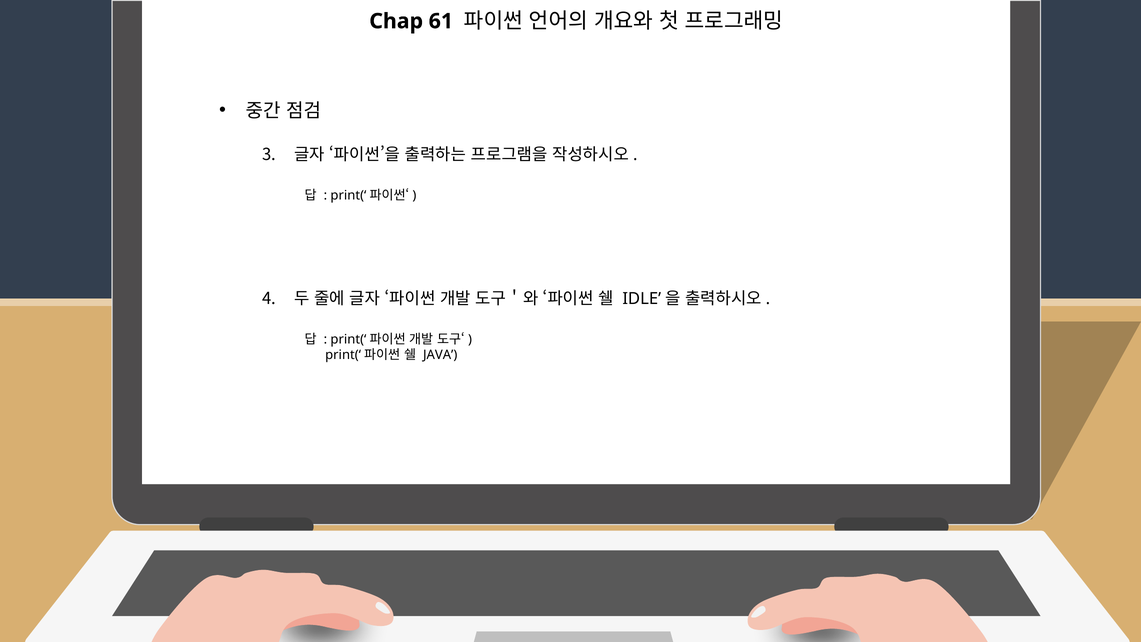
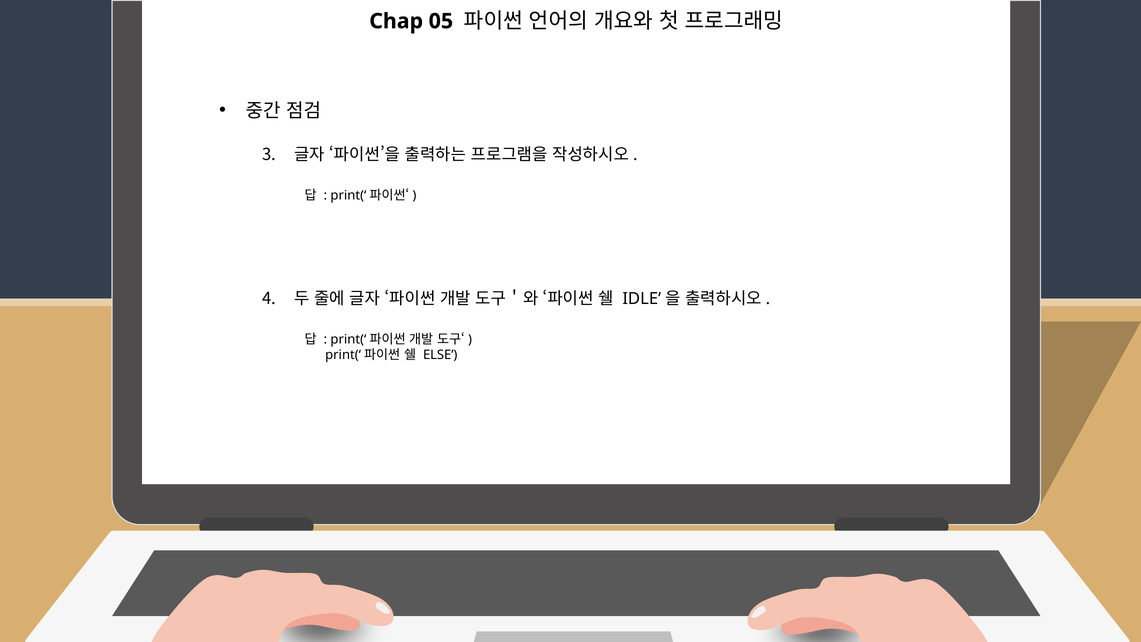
61: 61 -> 05 (441, 21)
JAVA: JAVA -> ELSE (440, 355)
